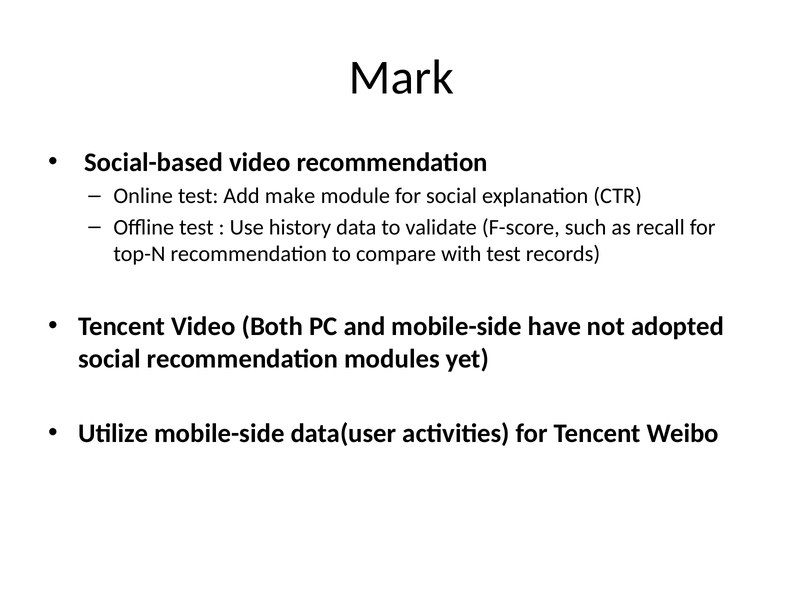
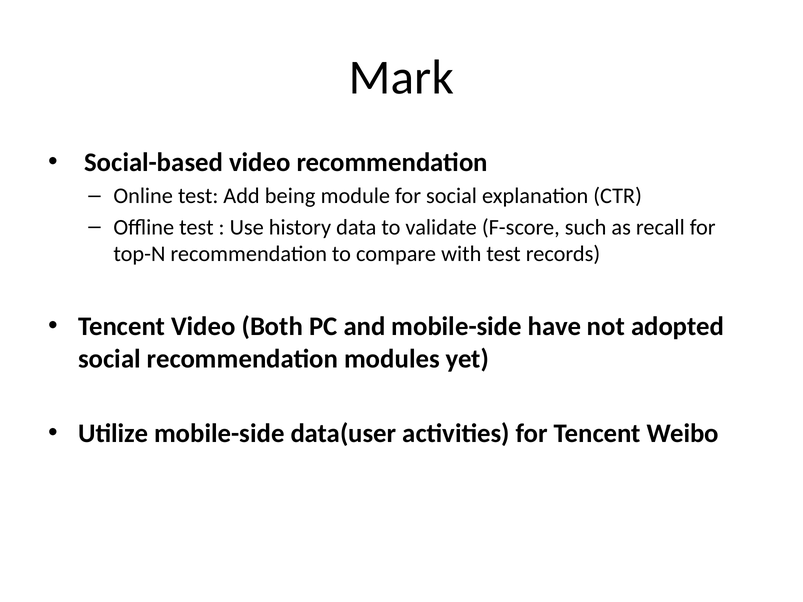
make: make -> being (290, 196)
